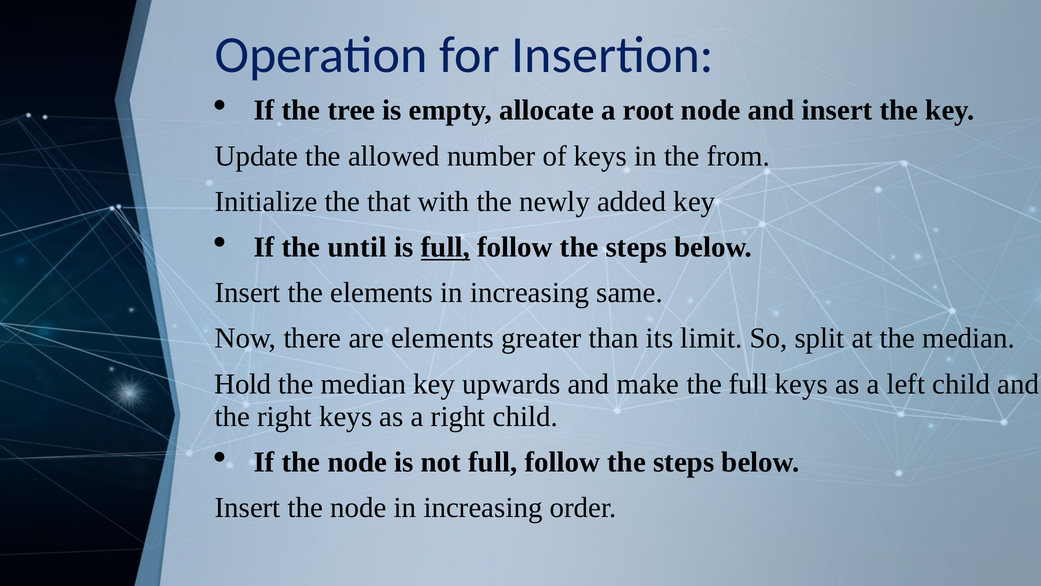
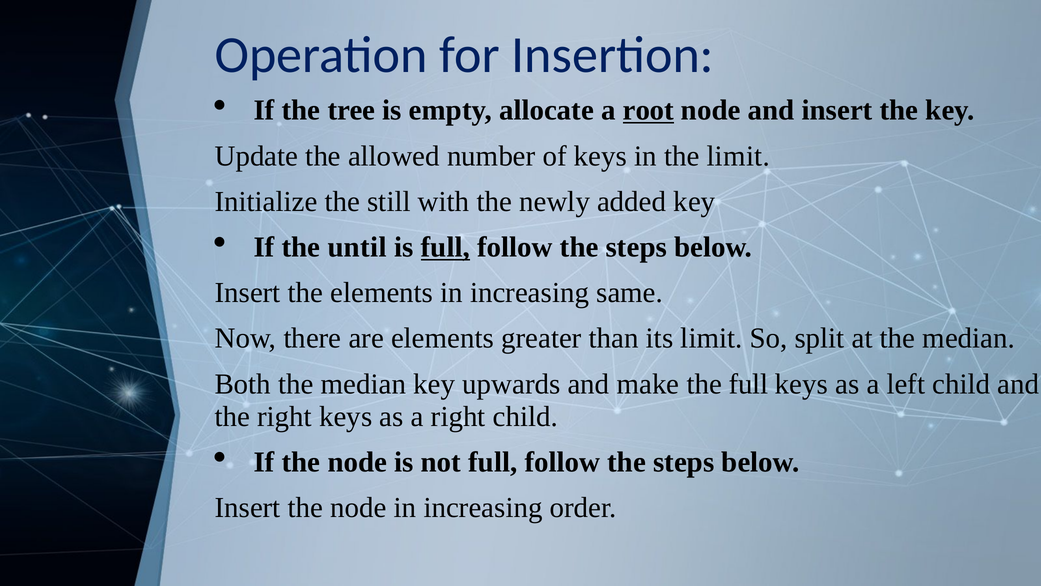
root underline: none -> present (648, 110)
the from: from -> limit (738, 156)
that: that -> still (389, 201)
Hold: Hold -> Both (243, 384)
